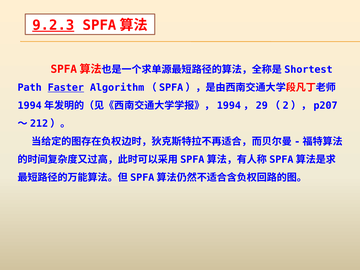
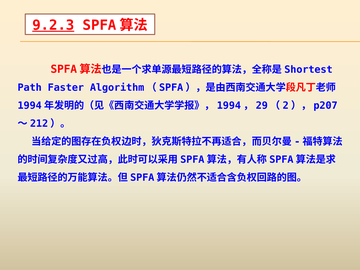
Faster underline: present -> none (66, 88)
